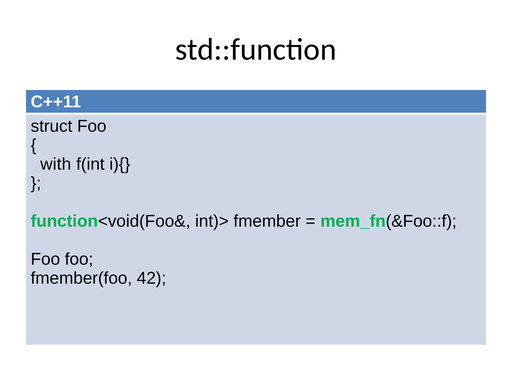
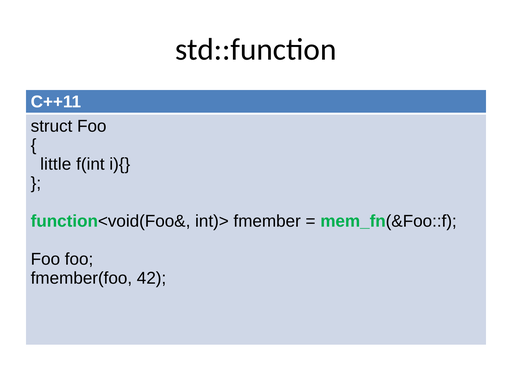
with: with -> little (56, 164)
